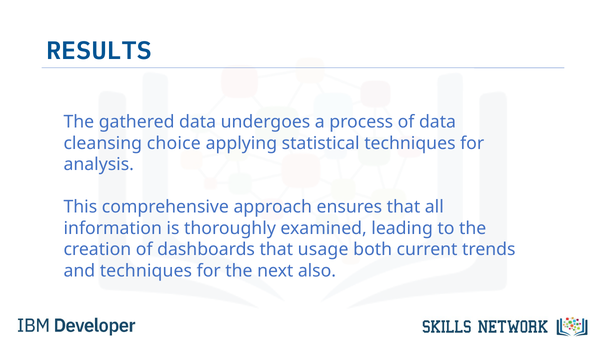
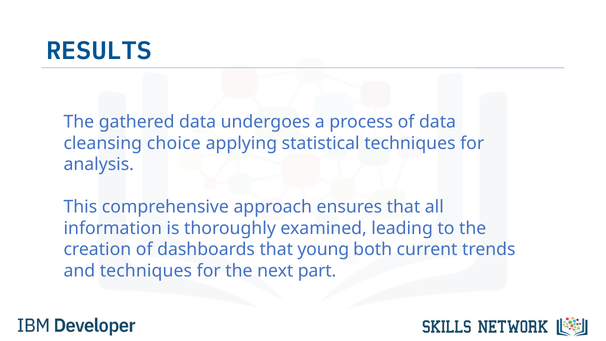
usage: usage -> young (323, 249)
also: also -> part (317, 271)
